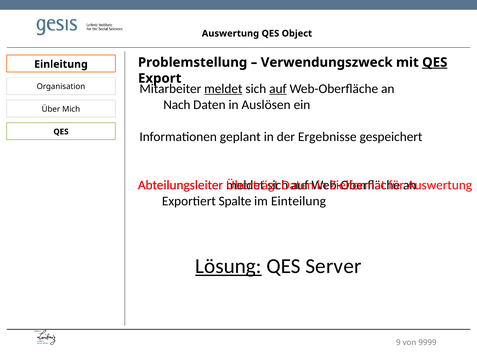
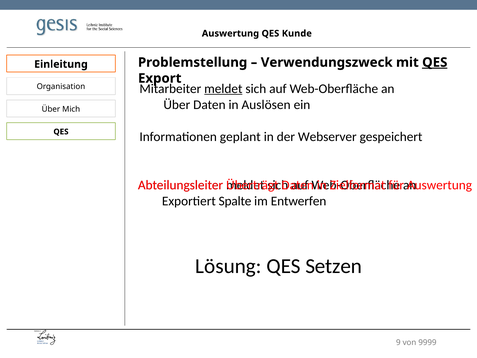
Object: Object -> Kunde (297, 33)
auf underline: present -> none (278, 89)
Nach: Nach -> Über (177, 105)
Ergebnisse: Ergebnisse -> Webserver (327, 137)
Einteilung: Einteilung -> Entwerfen (299, 201)
Lösung underline: present -> none (228, 266)
Server: Server -> Setzen (334, 266)
